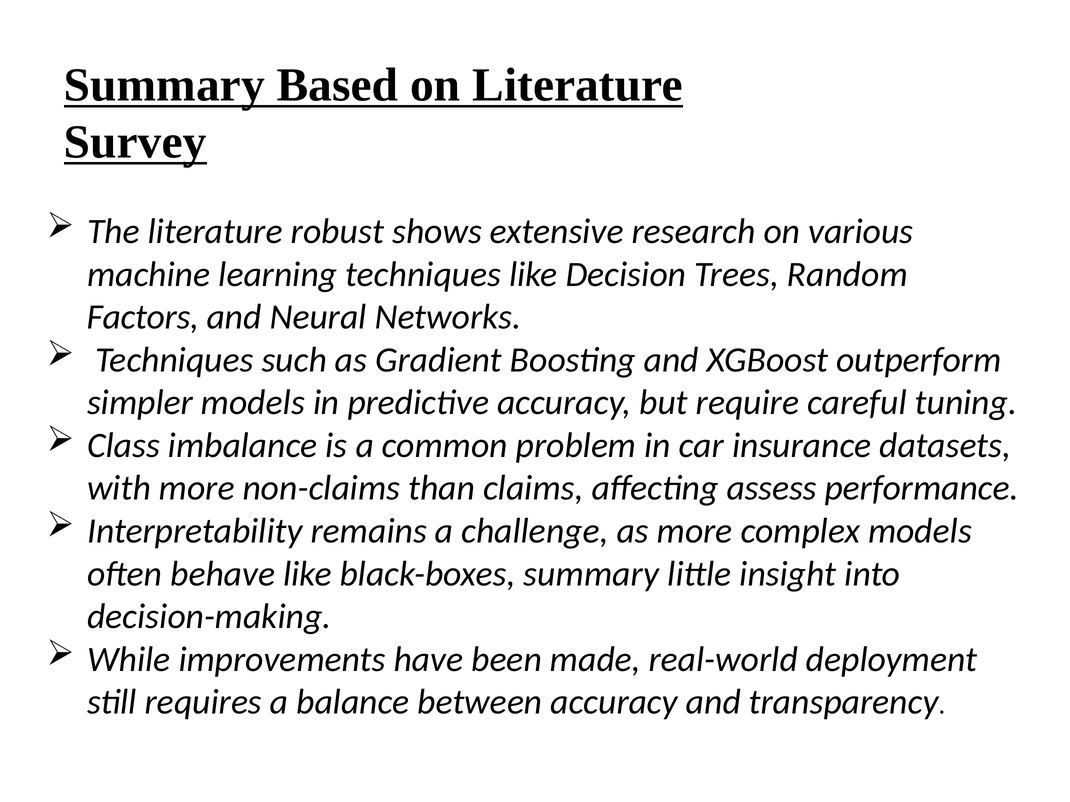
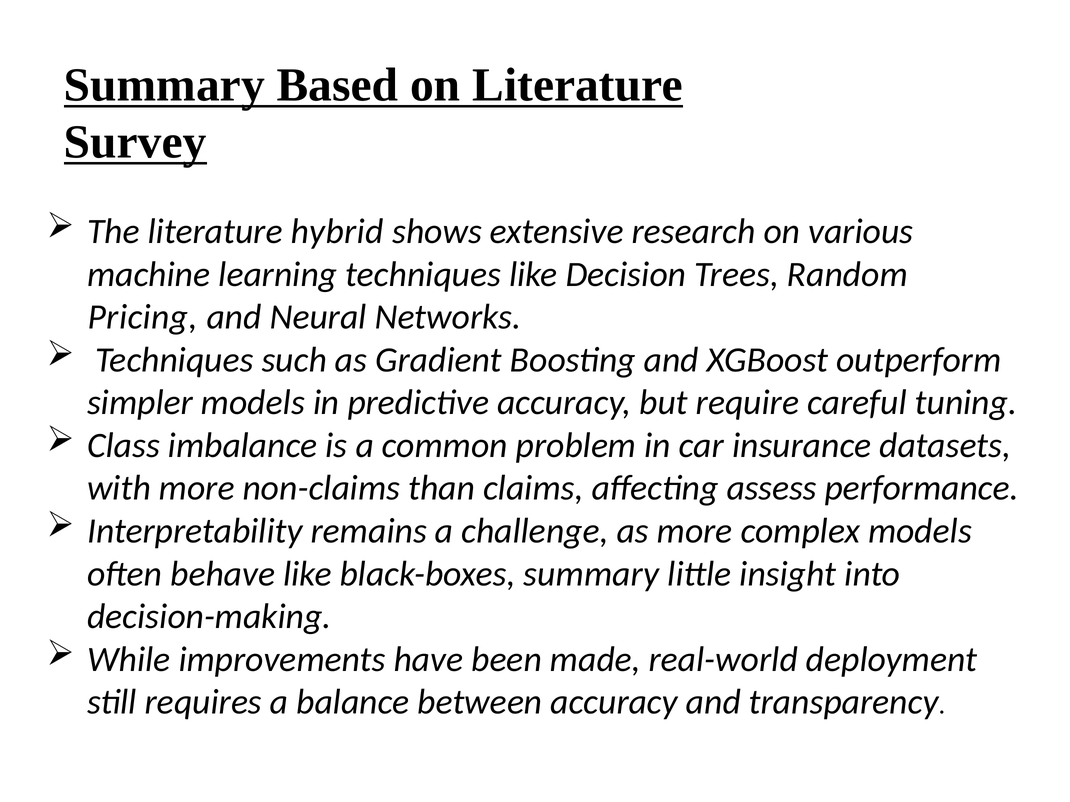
robust: robust -> hybrid (337, 232)
Factors: Factors -> Pricing (143, 317)
